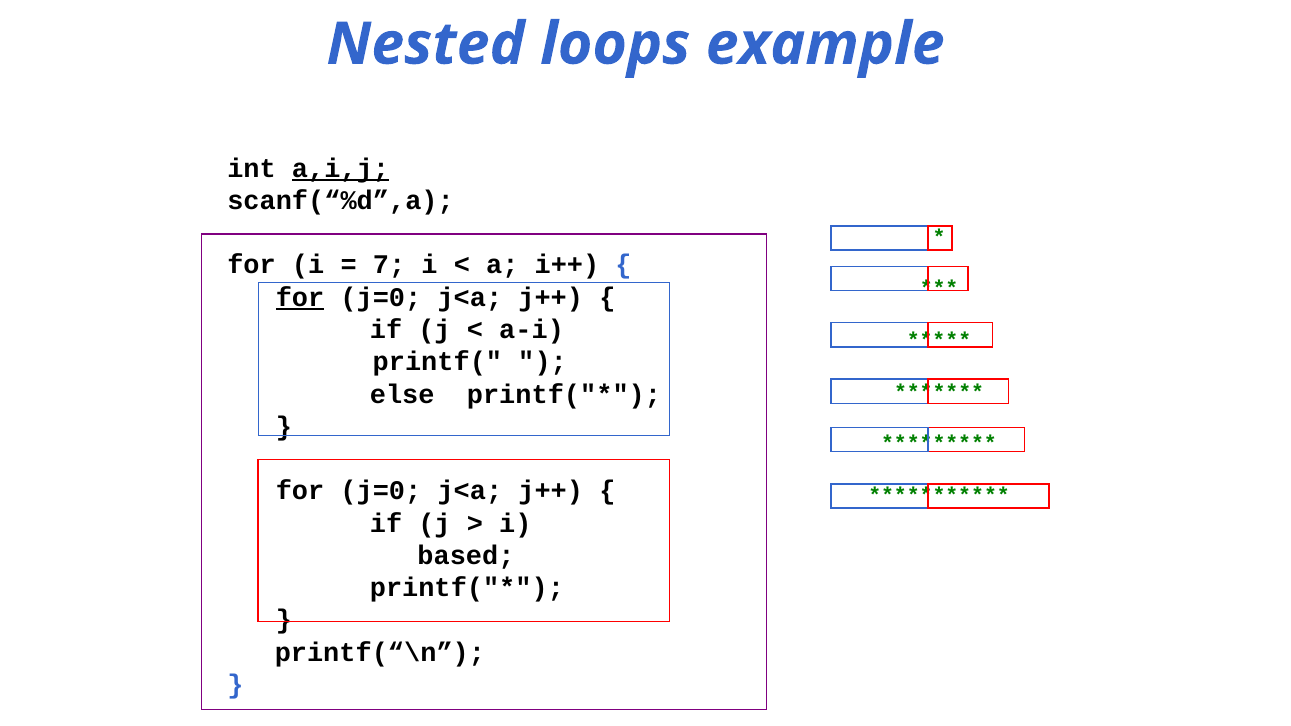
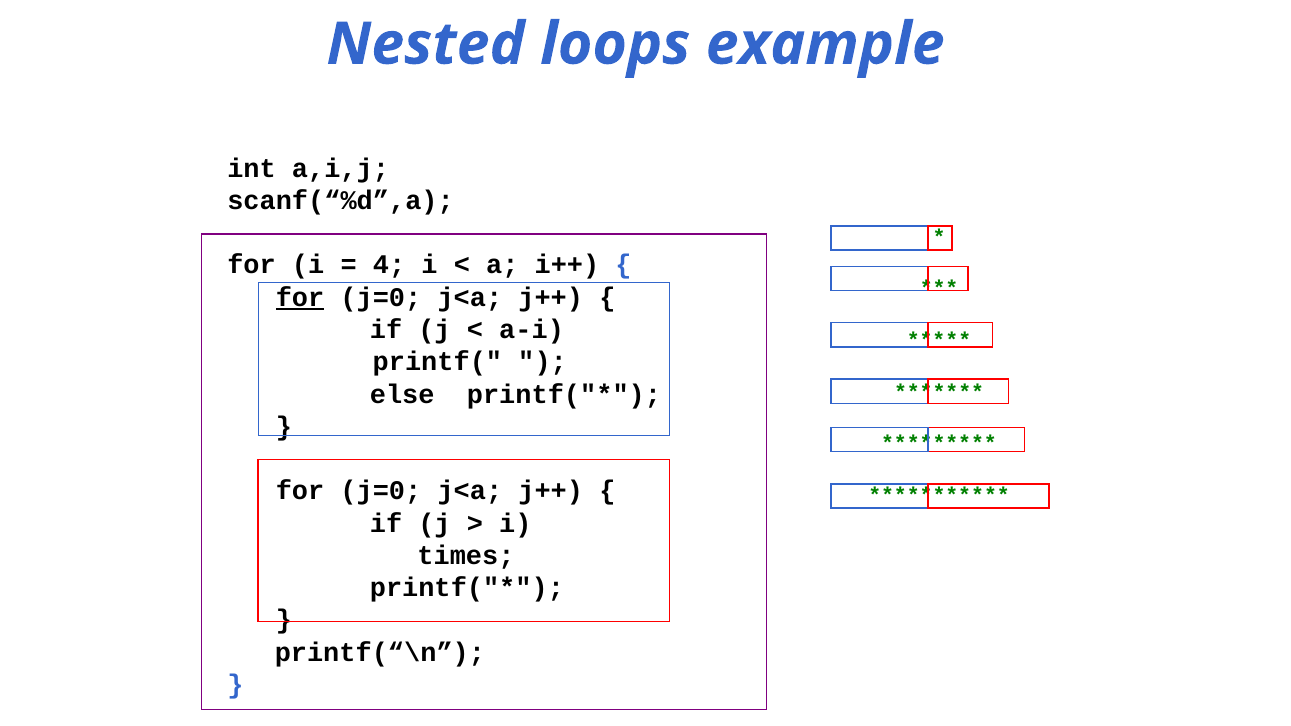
a,i,j underline: present -> none (340, 168)
7: 7 -> 4 (389, 265)
based: based -> times (466, 556)
